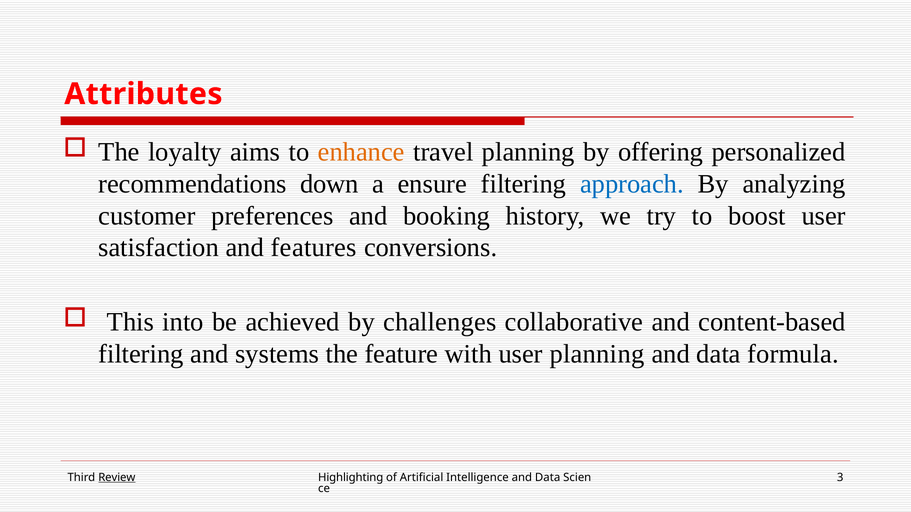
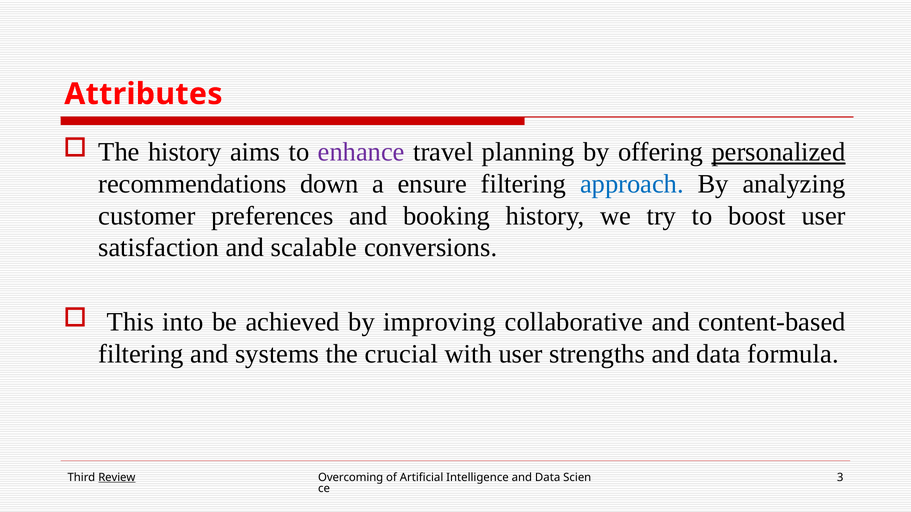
The loyalty: loyalty -> history (185, 152)
enhance colour: orange -> purple (361, 152)
personalized underline: none -> present (779, 152)
features: features -> scalable (314, 248)
challenges: challenges -> improving (440, 322)
feature: feature -> crucial (401, 354)
user planning: planning -> strengths (597, 354)
Highlighting: Highlighting -> Overcoming (351, 478)
